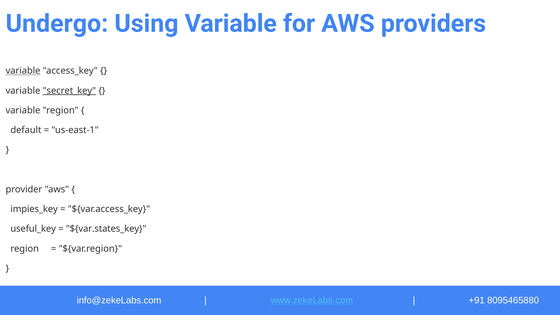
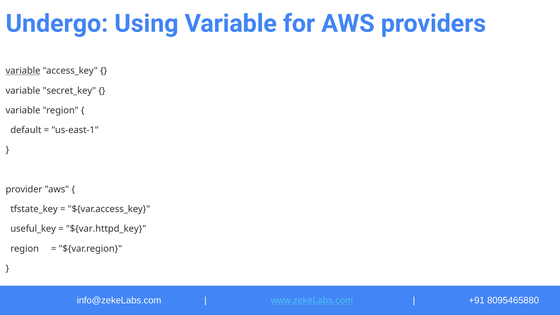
secret_key underline: present -> none (69, 91)
impies_key: impies_key -> tfstate_key (34, 209)
${var.states_key: ${var.states_key -> ${var.httpd_key (106, 229)
